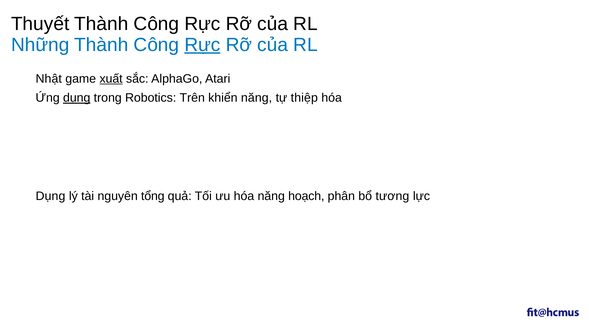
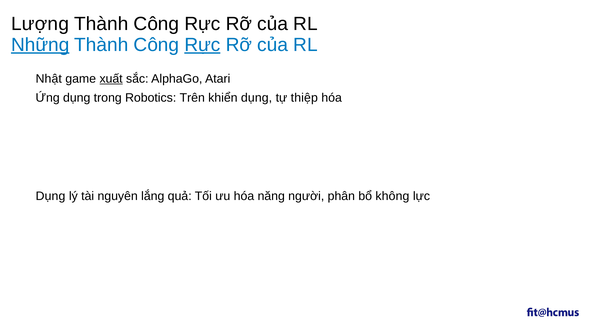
Thuyết: Thuyết -> Lượng (40, 24)
Những underline: none -> present (40, 45)
dụng underline: present -> none (77, 98)
khiển năng: năng -> dụng (257, 98)
tổng: tổng -> lắng (153, 196)
hoạch: hoạch -> người (306, 196)
tương: tương -> không (392, 196)
